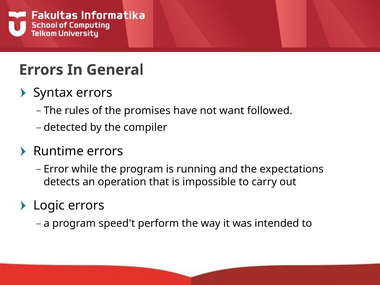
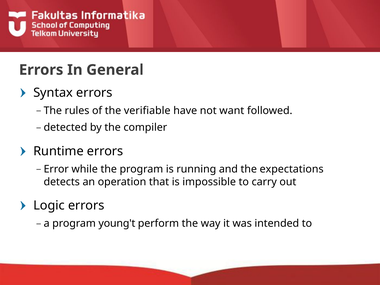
promises: promises -> verifiable (147, 111)
speed't: speed't -> young't (117, 223)
